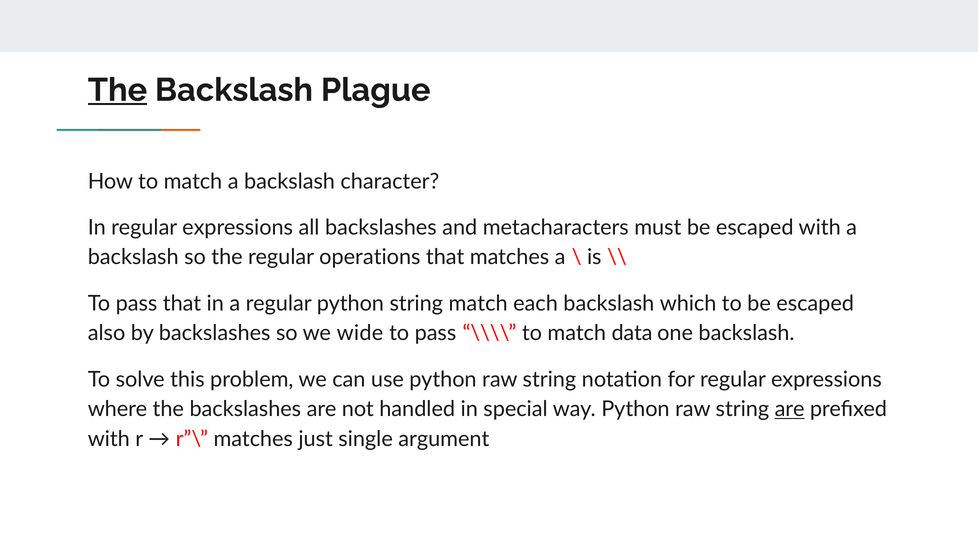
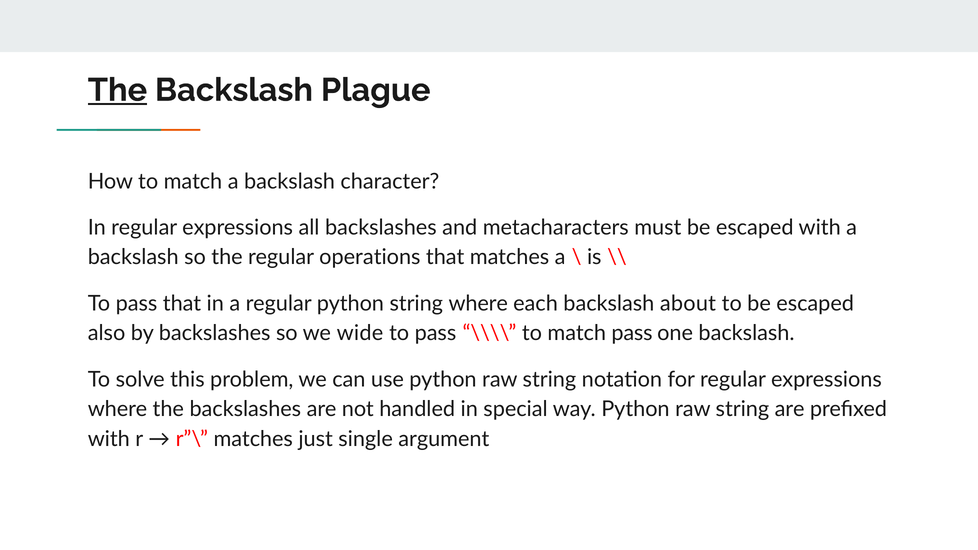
string match: match -> where (478, 304)
which: which -> about (688, 304)
match data: data -> pass (632, 333)
are underline: present -> none (790, 409)
